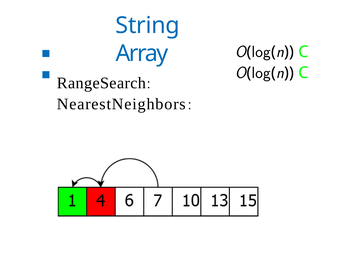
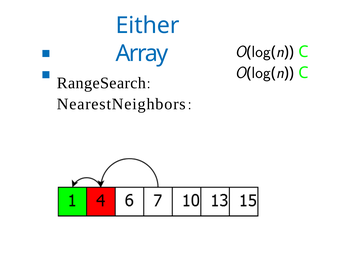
String: String -> Either (148, 26)
